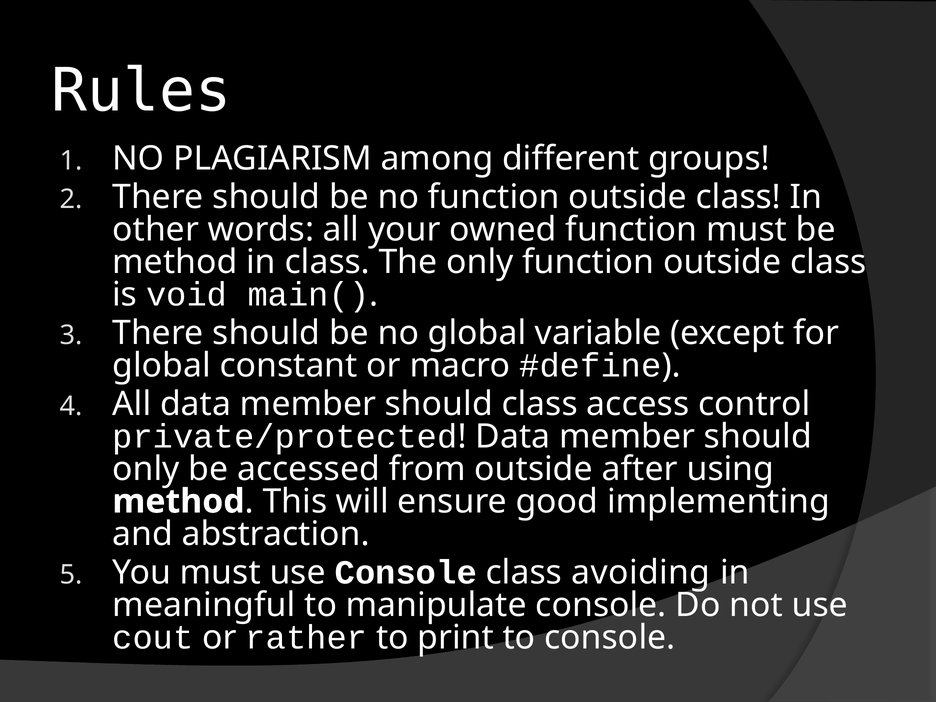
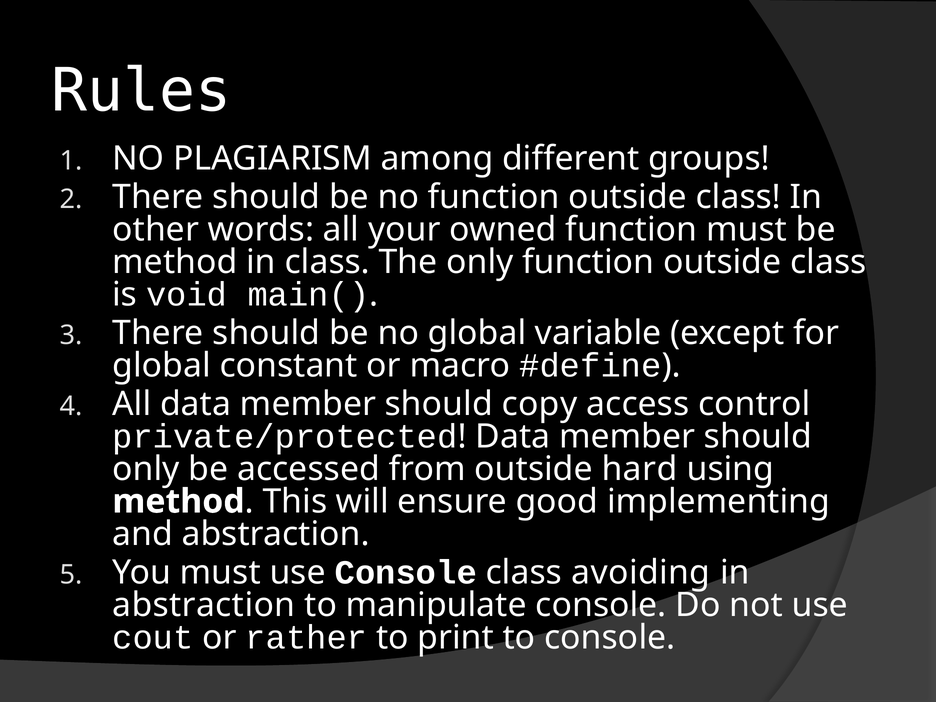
should class: class -> copy (539, 404)
after: after -> hard (640, 469)
meaningful: meaningful -> abstraction (204, 605)
